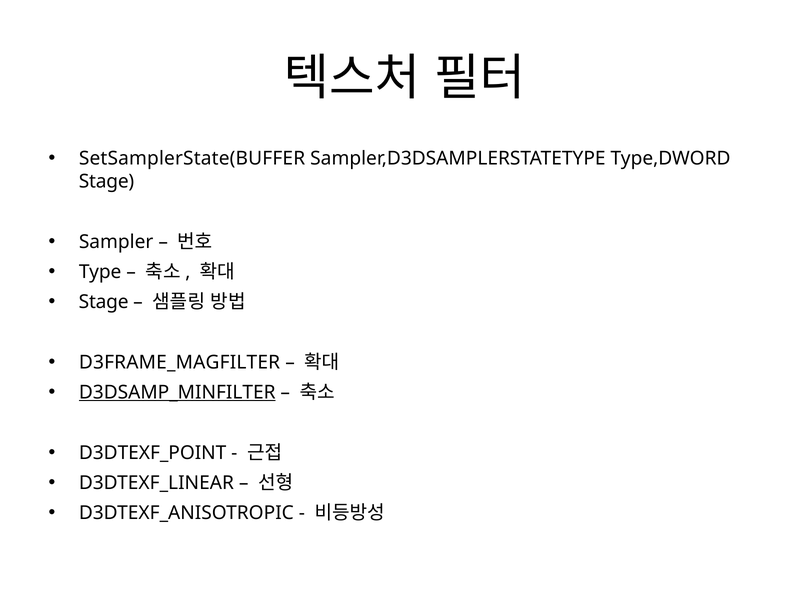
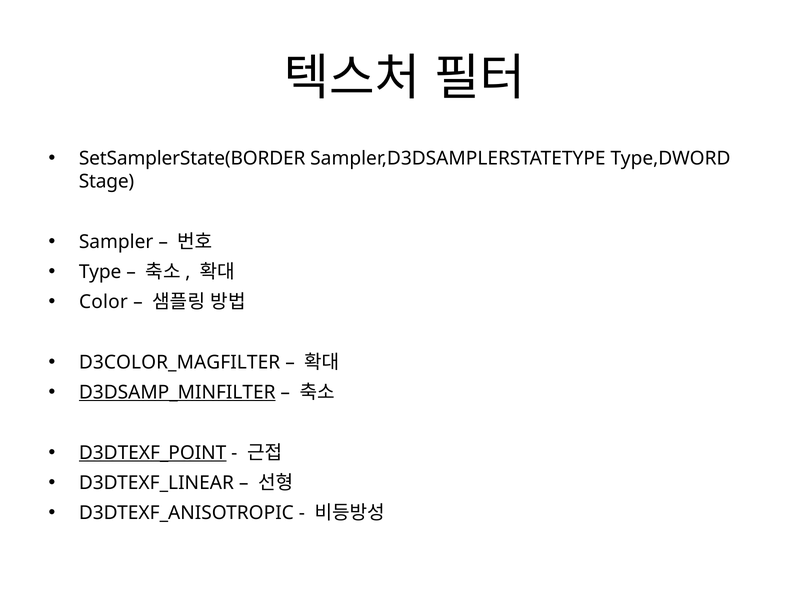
SetSamplerState(BUFFER: SetSamplerState(BUFFER -> SetSamplerState(BORDER (192, 158)
Stage: Stage -> Color (103, 302)
D3FRAME_MAGFILTER: D3FRAME_MAGFILTER -> D3COLOR_MAGFILTER (180, 362)
D3DTEXF_POINT underline: none -> present (153, 453)
